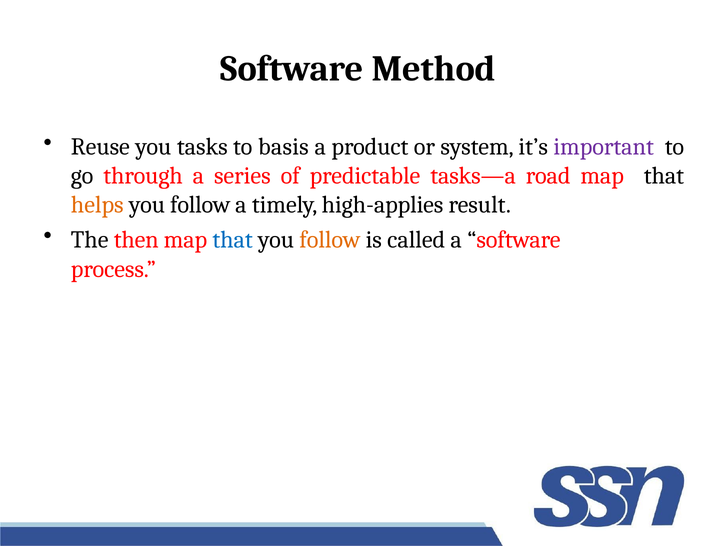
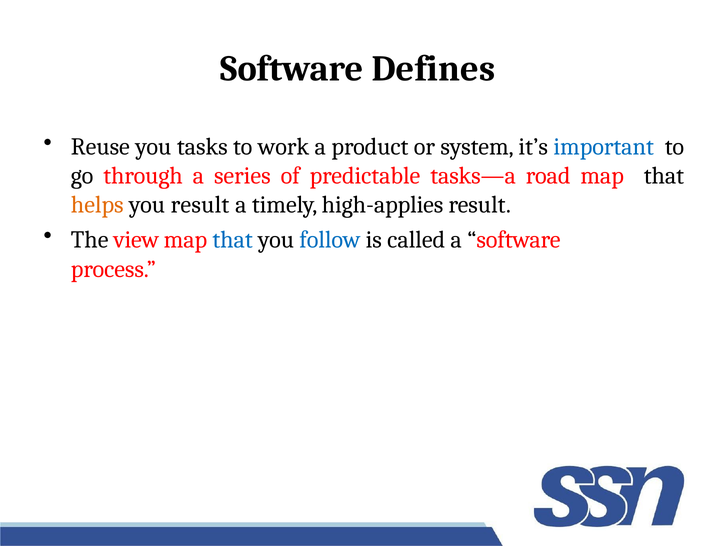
Method: Method -> Defines (433, 69)
basis: basis -> work (284, 146)
important colour: purple -> blue (604, 146)
follow: follow -> result (200, 205)
then: then -> view (136, 240)
follow colour: orange -> blue (330, 240)
